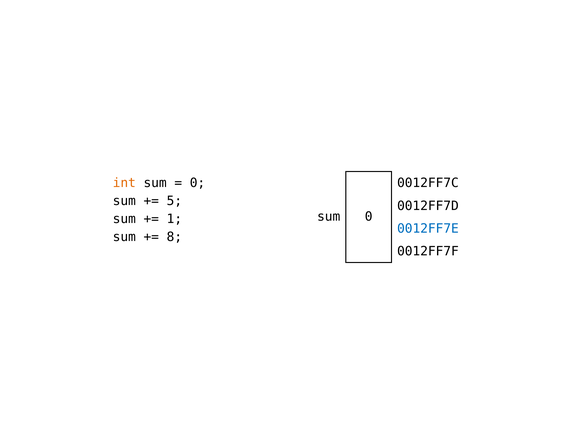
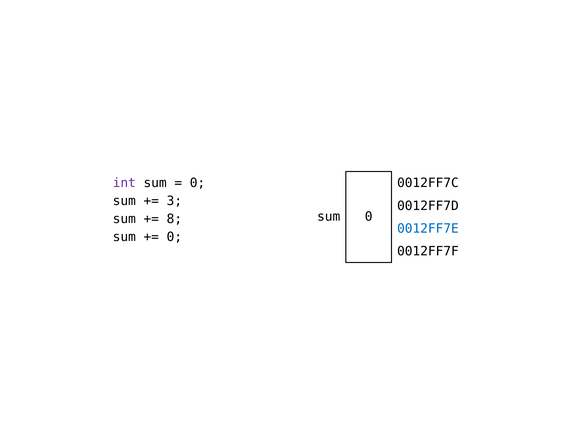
int colour: orange -> purple (124, 183)
5: 5 -> 3 (174, 201)
1: 1 -> 8 (174, 219)
8: 8 -> 0 (174, 237)
